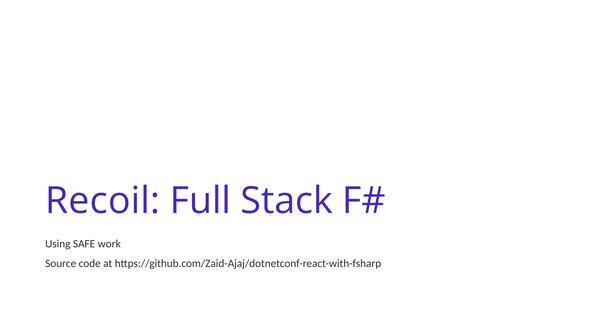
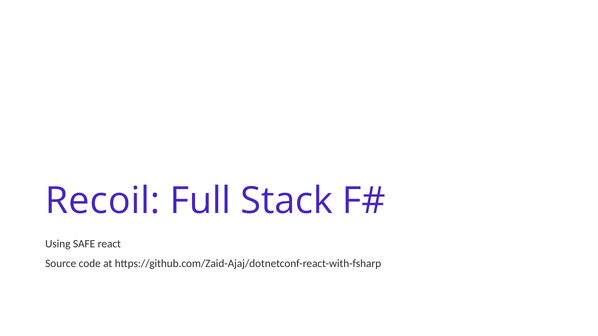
work: work -> react (109, 244)
